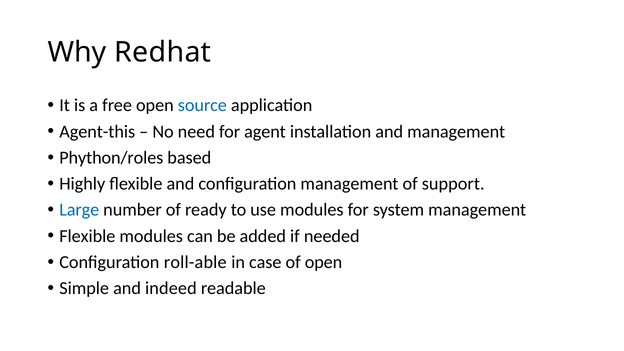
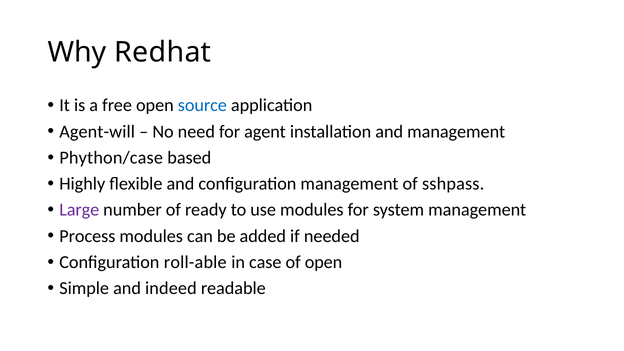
Agent-this: Agent-this -> Agent-will (97, 132)
Phython/roles: Phython/roles -> Phython/case (111, 158)
support: support -> sshpass (453, 184)
Large colour: blue -> purple (79, 210)
Flexible: Flexible -> Process (87, 236)
